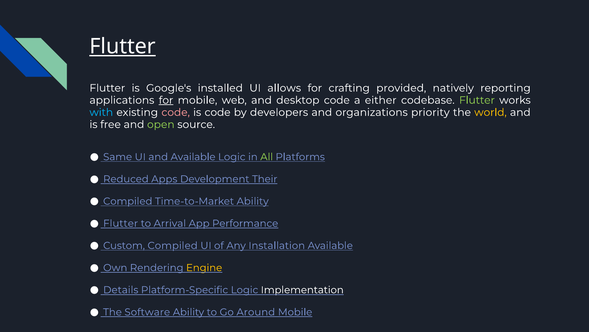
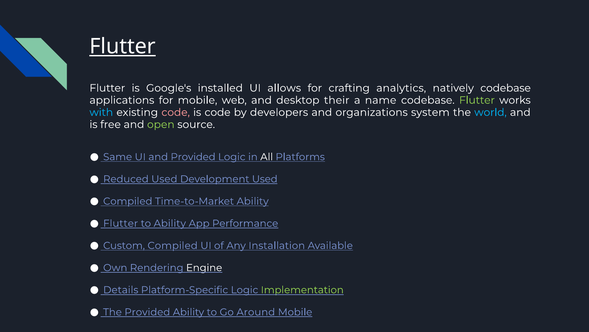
provided: provided -> analytics (401, 88)
natively reporting: reporting -> codebase (506, 88)
for underline: present -> none (166, 100)
desktop code: code -> their (337, 100)
either: either -> name (381, 100)
priority: priority -> system (430, 112)
world colour: yellow -> light blue (490, 112)
and Available: Available -> Provided (193, 157)
All colour: light green -> white (267, 157)
Reduced Apps: Apps -> Used (164, 179)
Development Their: Their -> Used (265, 179)
to Arrival: Arrival -> Ability (170, 223)
Engine colour: yellow -> white (204, 267)
Implementation colour: white -> light green (302, 289)
The Software: Software -> Provided (147, 312)
